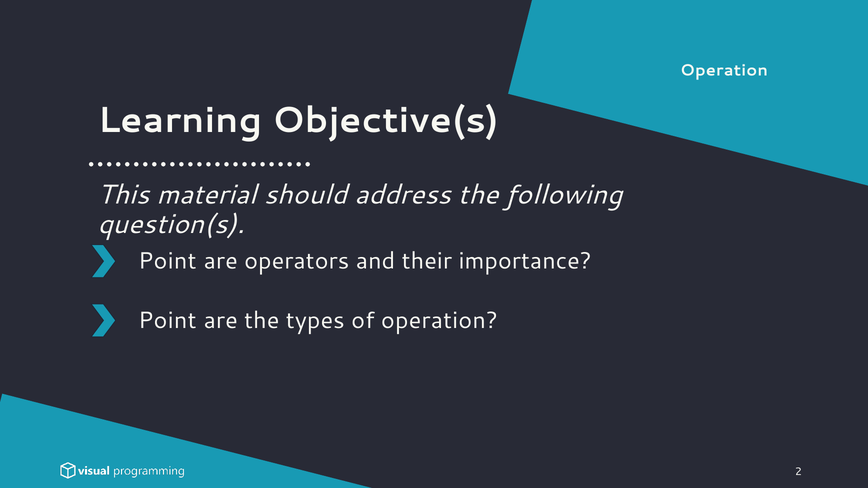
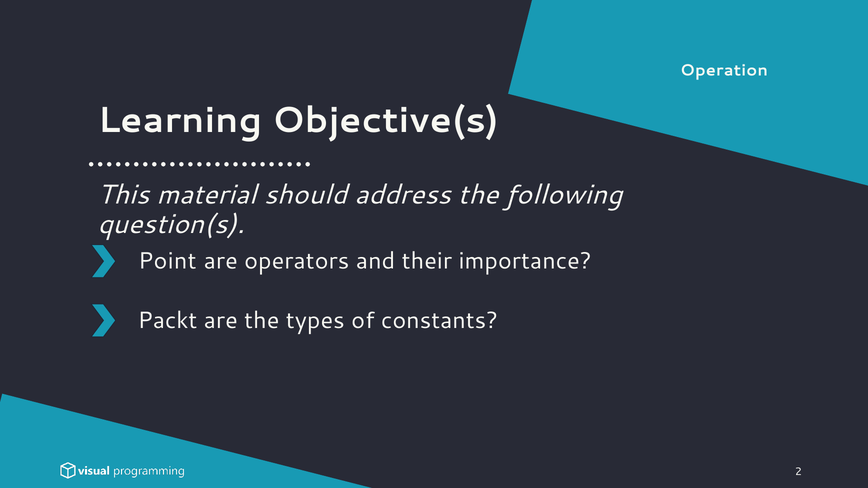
Point: Point -> Packt (167, 320)
of operation: operation -> constants (440, 320)
